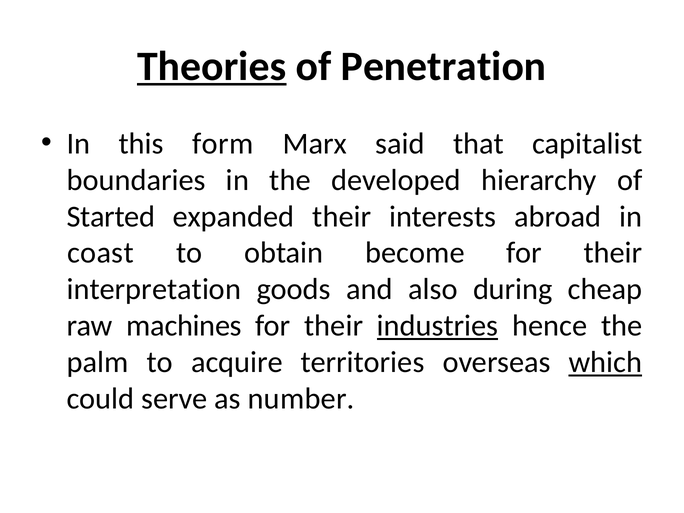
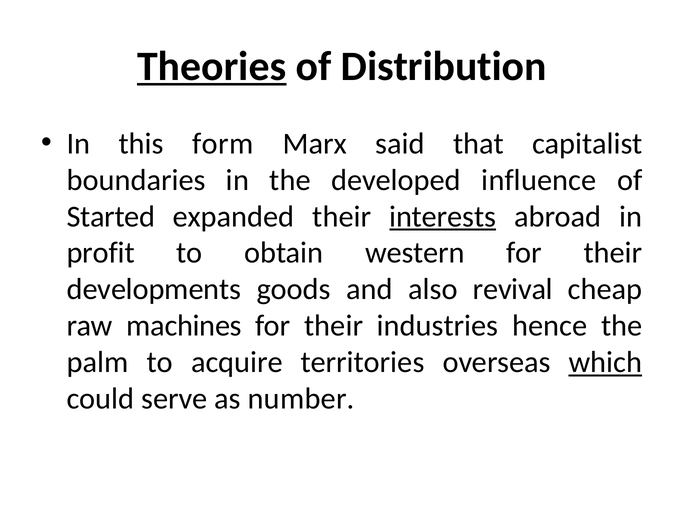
Penetration: Penetration -> Distribution (444, 66)
hierarchy: hierarchy -> influence (539, 180)
interests underline: none -> present (443, 216)
coast: coast -> profit (101, 253)
become: become -> western (415, 253)
interpretation: interpretation -> developments (154, 289)
during: during -> revival (513, 289)
industries underline: present -> none (438, 326)
